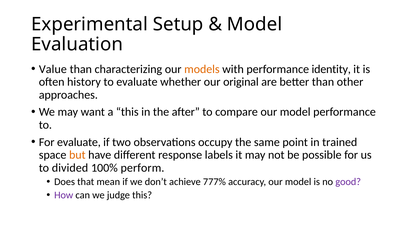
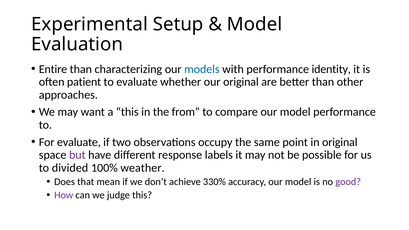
Value: Value -> Entire (53, 69)
models colour: orange -> blue (202, 69)
history: history -> patient (84, 82)
after: after -> from (186, 112)
in trained: trained -> original (340, 142)
but colour: orange -> purple (77, 155)
perform: perform -> weather (143, 168)
777%: 777% -> 330% (214, 182)
